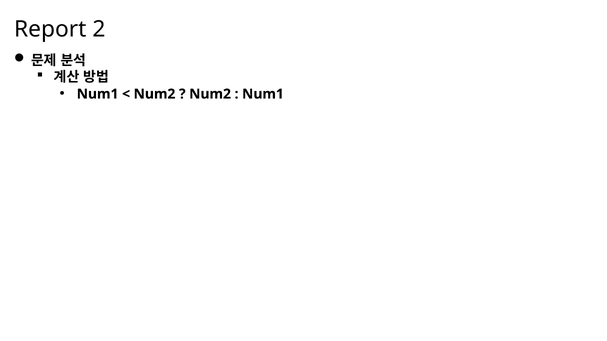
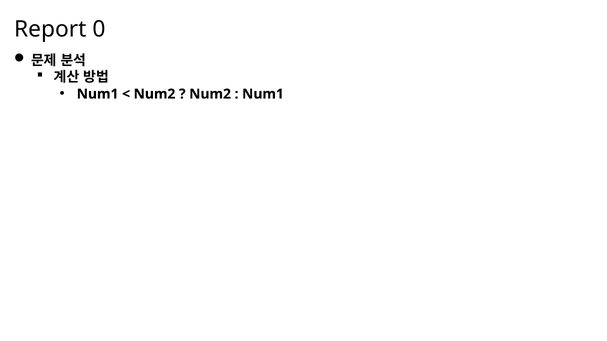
2: 2 -> 0 (99, 29)
